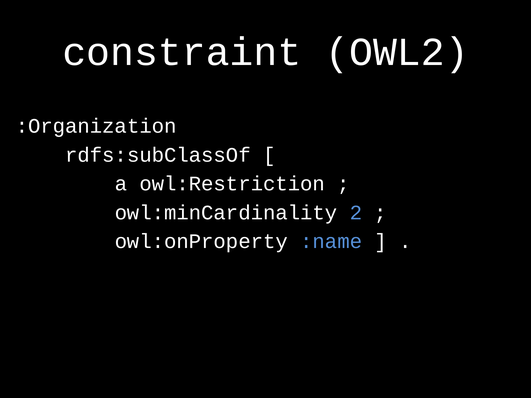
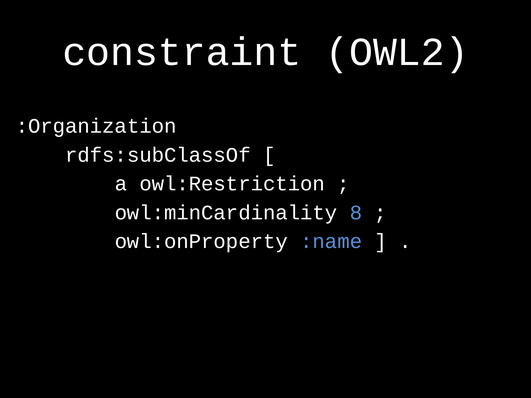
2: 2 -> 8 (356, 213)
